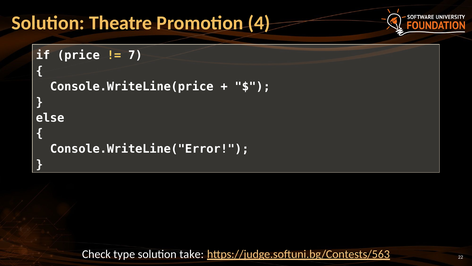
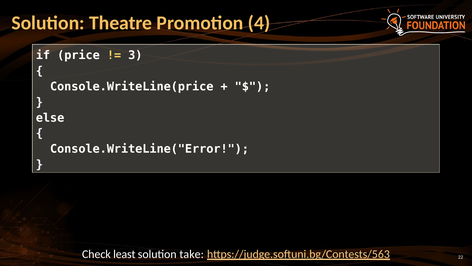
7: 7 -> 3 (135, 55)
type: type -> least (124, 254)
